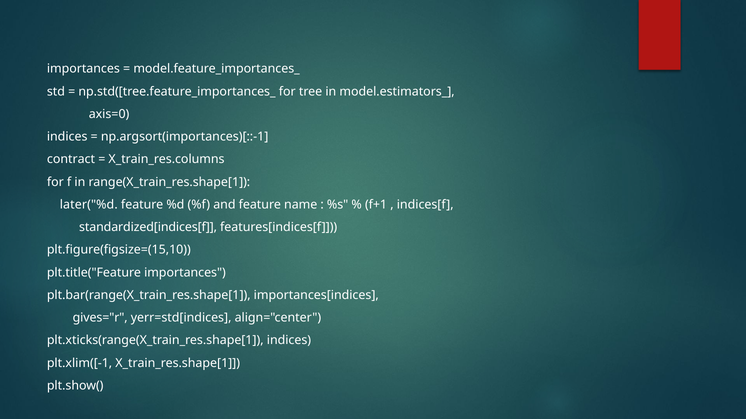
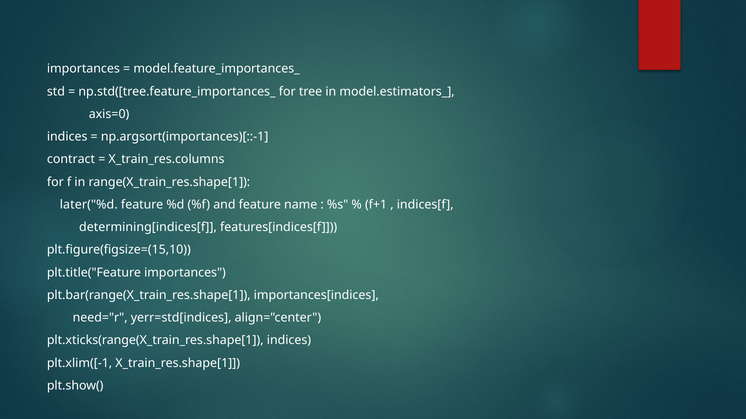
standardized[indices[f: standardized[indices[f -> determining[indices[f (148, 228)
gives="r: gives="r -> need="r (100, 318)
